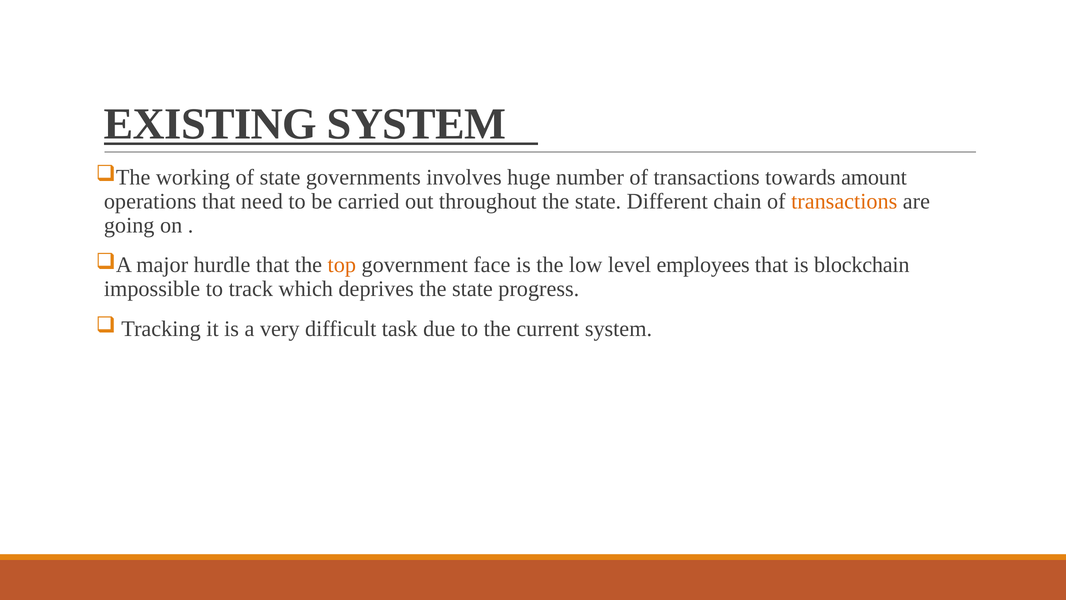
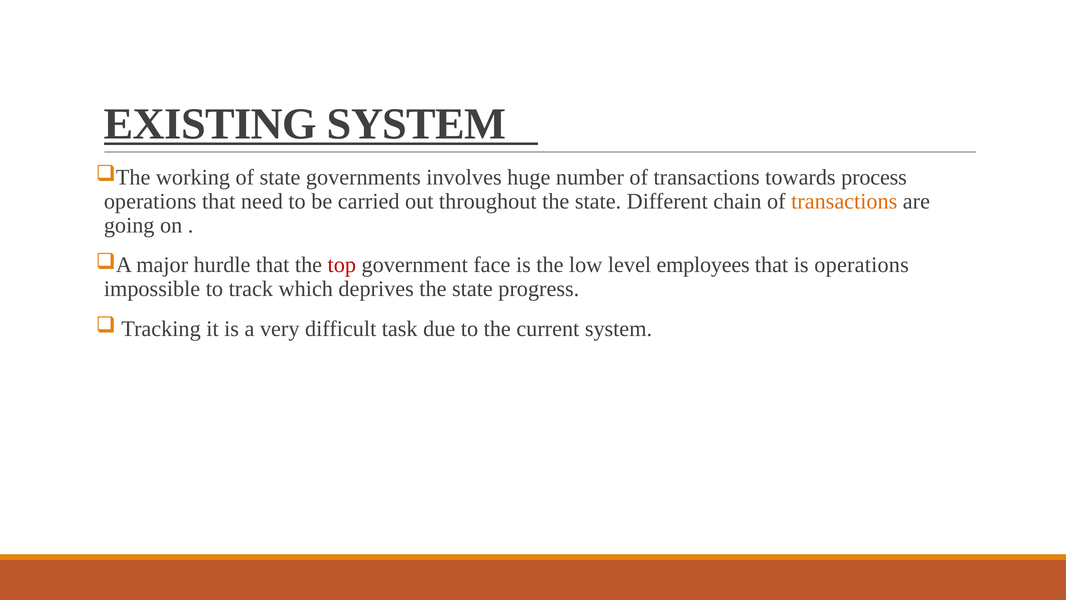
amount: amount -> process (874, 177)
top colour: orange -> red (342, 265)
is blockchain: blockchain -> operations (862, 265)
